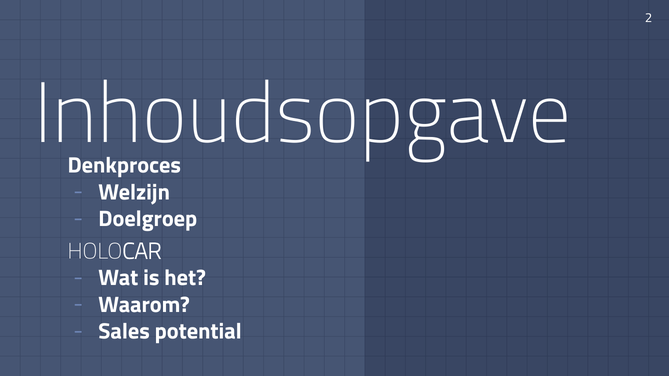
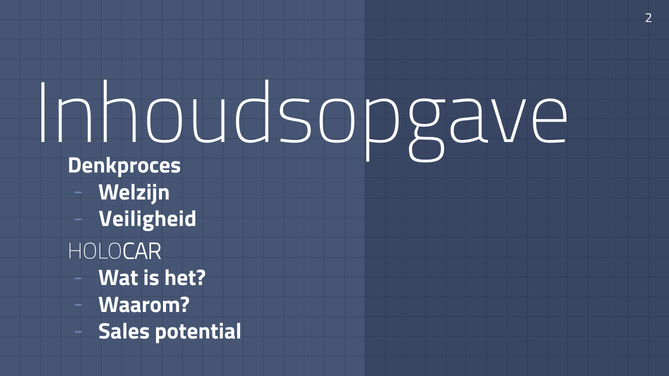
Doelgroep: Doelgroep -> Veiligheid (148, 219)
